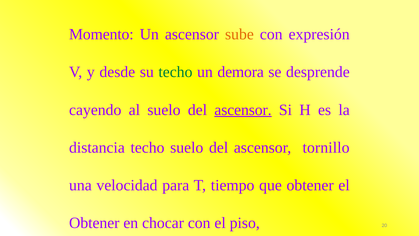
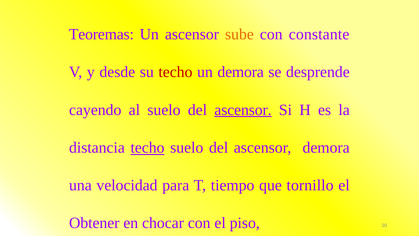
Momento: Momento -> Teoremas (101, 34)
expresión: expresión -> constante (319, 34)
techo colour: green -> red (175, 72)
techo underline: none -> present (148, 147)
ascensor tornillo: tornillo -> demora (326, 147)
que obtener: obtener -> tornillo (310, 185)
